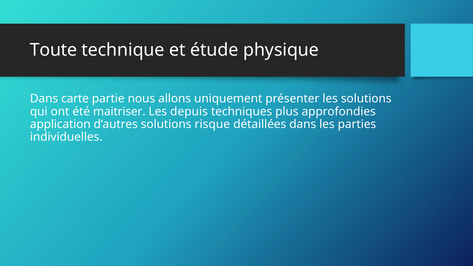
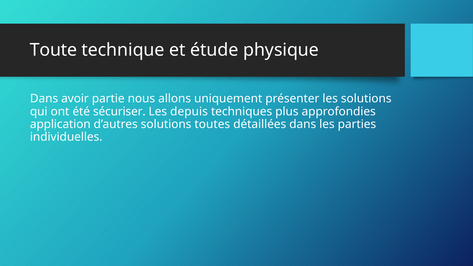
carte: carte -> avoir (75, 99)
maitriser: maitriser -> sécuriser (119, 112)
risque: risque -> toutes (212, 124)
